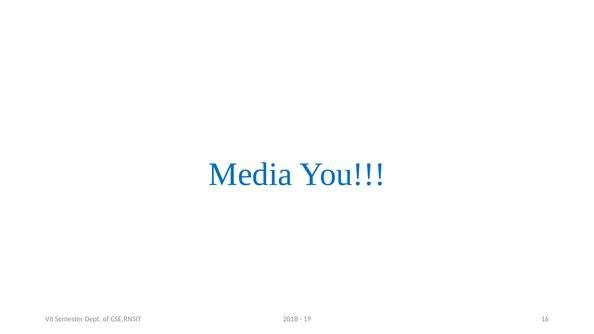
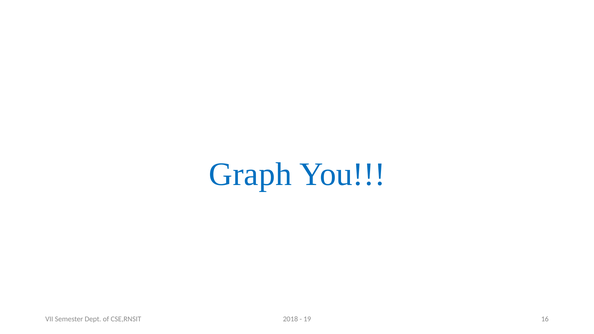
Media: Media -> Graph (250, 174)
